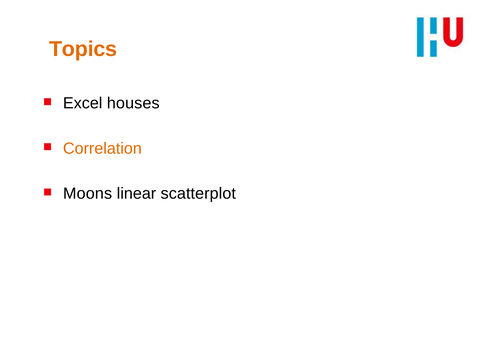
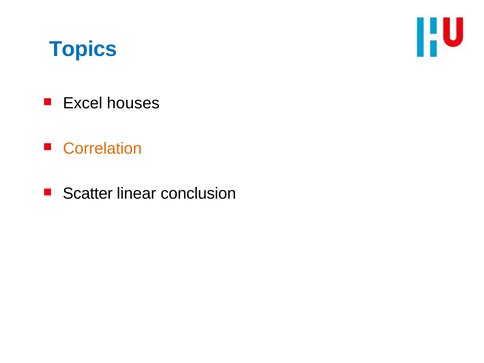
Topics colour: orange -> blue (83, 49)
Moons: Moons -> Scatter (88, 194)
scatterplot: scatterplot -> conclusion (198, 194)
